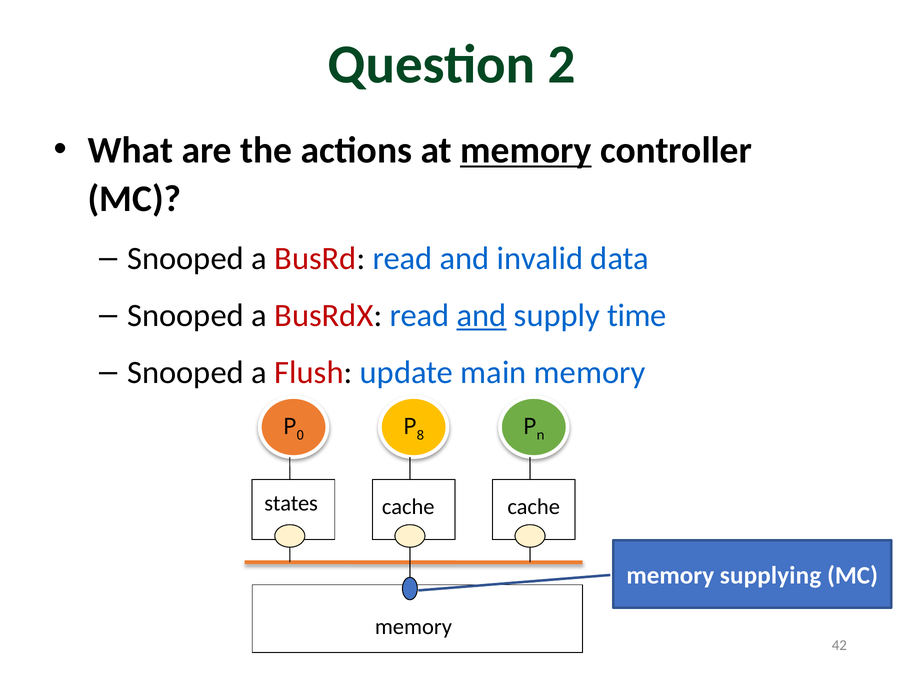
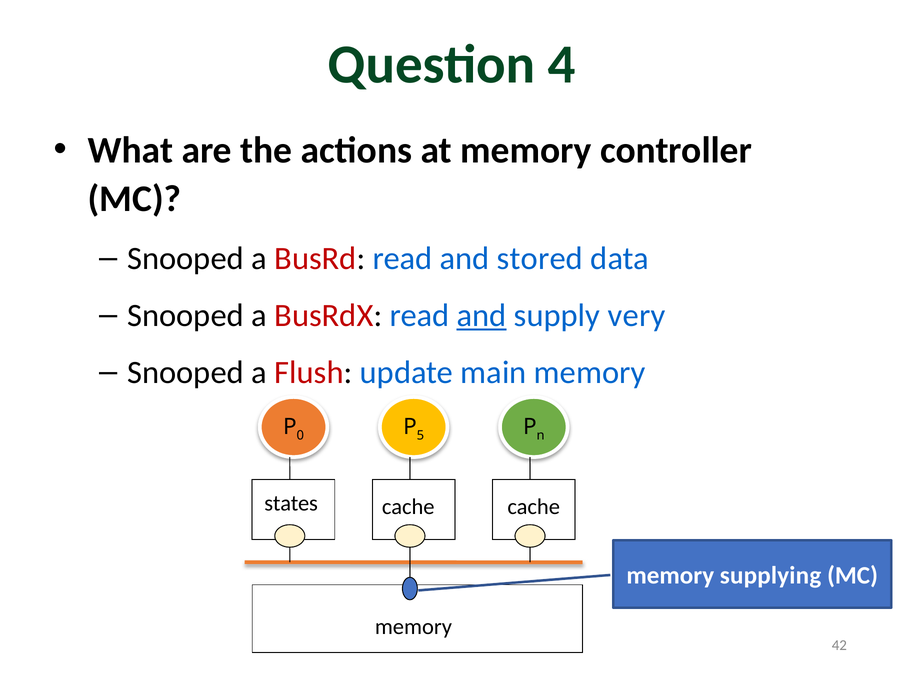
2: 2 -> 4 (562, 65)
memory underline: present -> none (526, 150)
invalid: invalid -> stored (540, 259)
time: time -> very (637, 315)
8: 8 -> 5 (420, 435)
